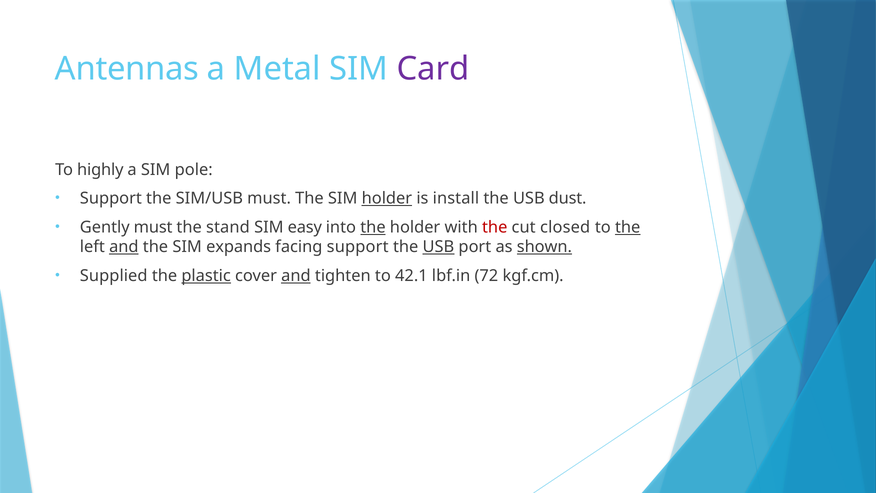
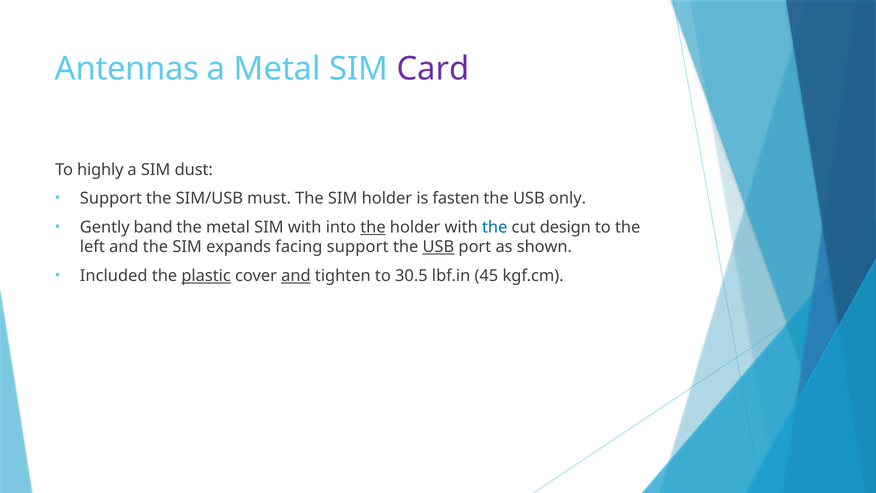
pole: pole -> dust (194, 170)
holder underline: present -> none (387, 198)
install: install -> fasten (456, 198)
dust: dust -> only (568, 198)
Gently must: must -> band (153, 227)
the stand: stand -> metal (228, 227)
SIM easy: easy -> with (305, 227)
the colour: red -> blue (495, 227)
closed: closed -> design (565, 227)
the underline: present -> none (628, 227)
and underline: present -> none (124, 247)
shown underline: present -> none (544, 247)
Supplied: Supplied -> Included (114, 276)
42.1: 42.1 -> 30.5 (411, 276)
72: 72 -> 45 (486, 276)
